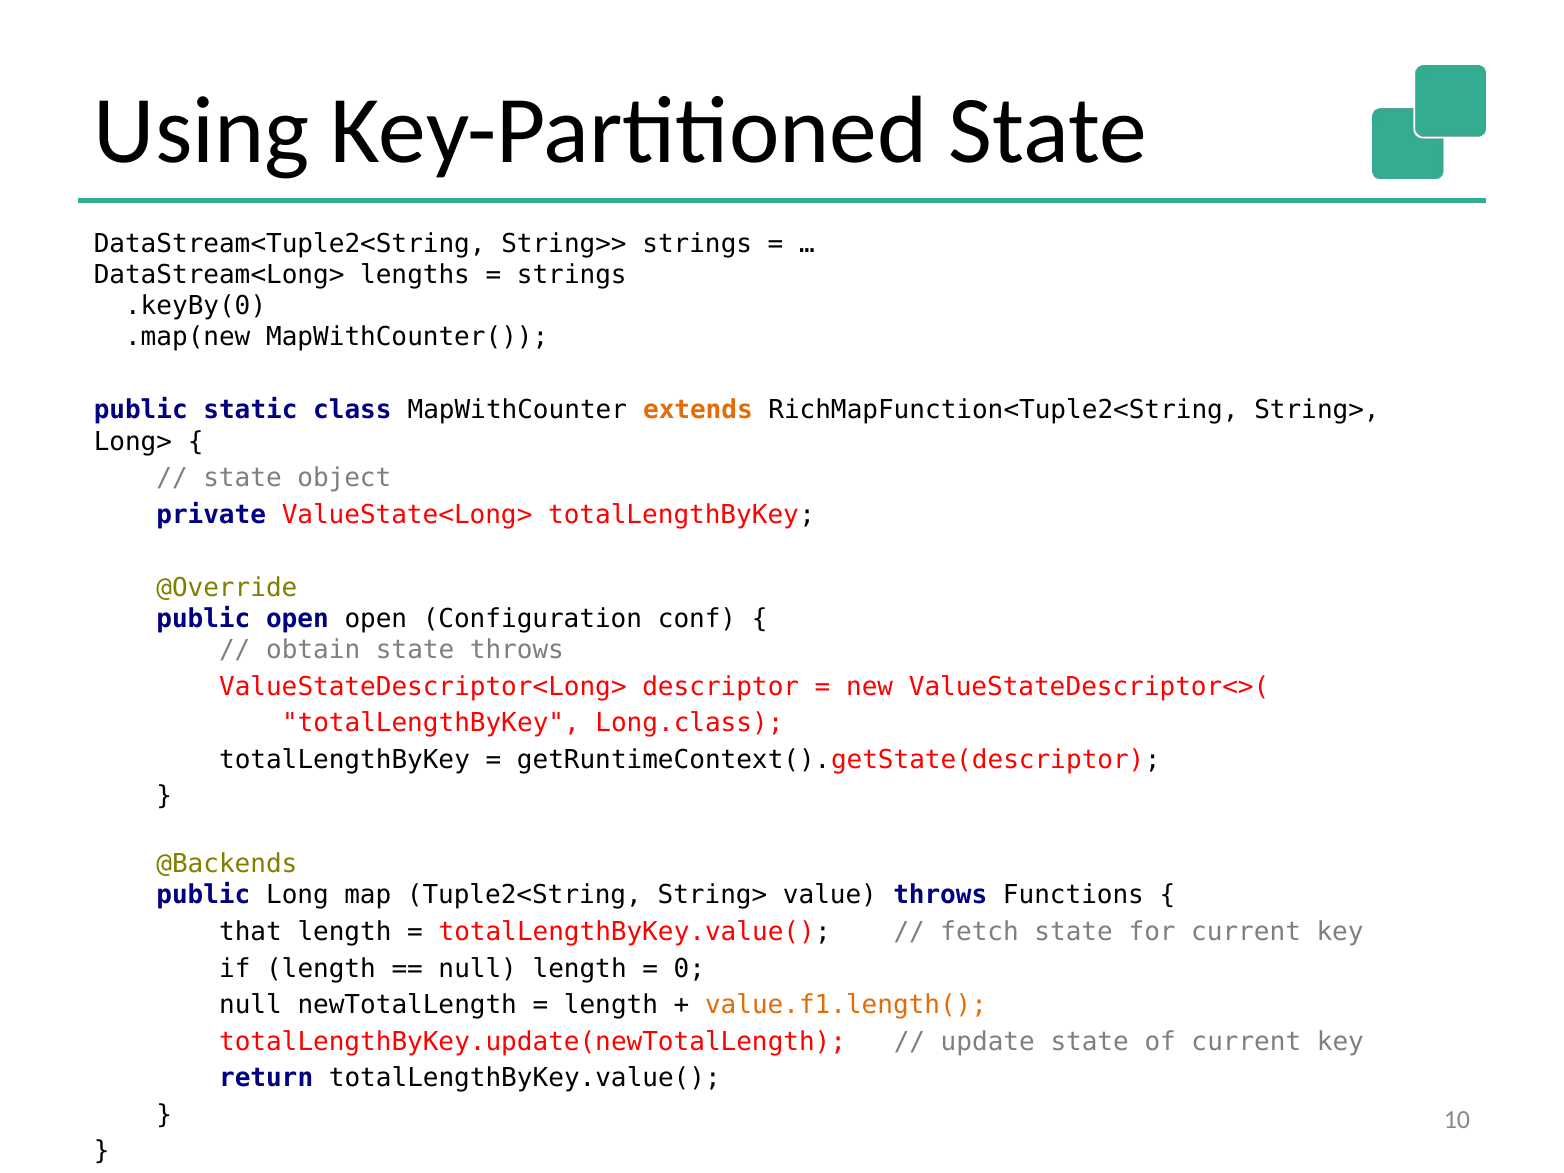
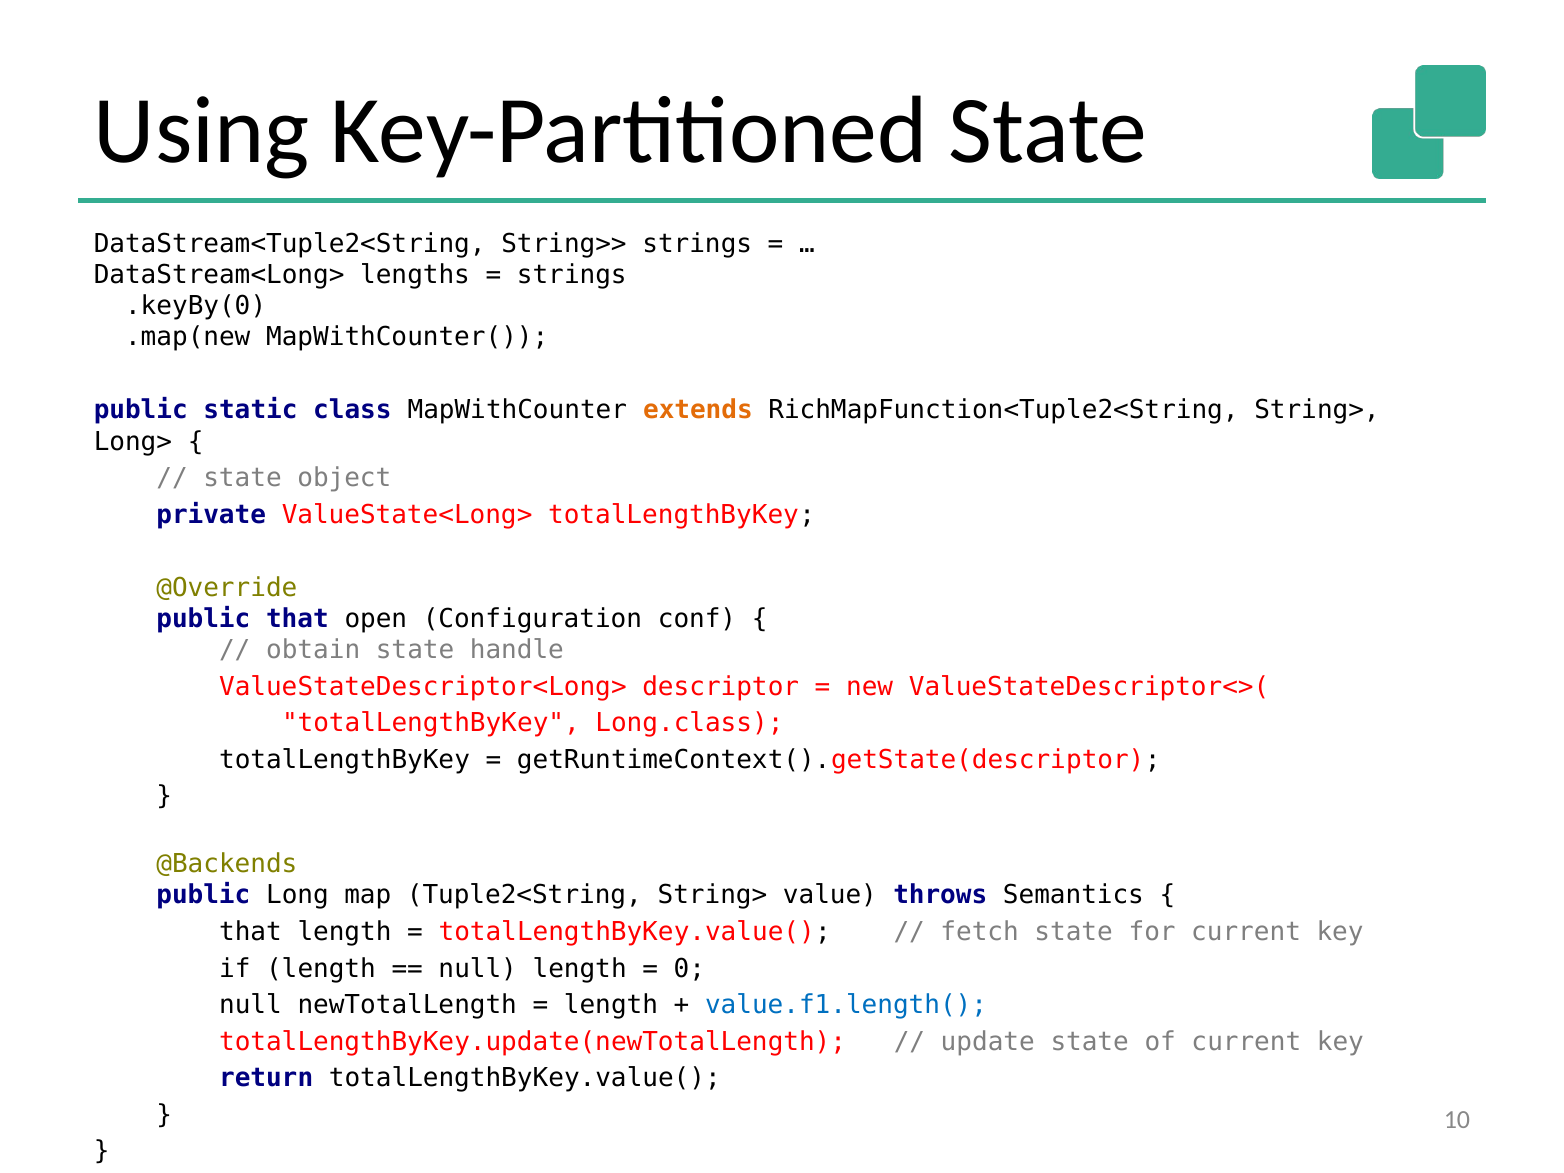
public open: open -> that (297, 619)
state throws: throws -> handle (517, 650)
Functions: Functions -> Semantics (1073, 895)
value.f1.length( colour: orange -> blue (846, 1005)
